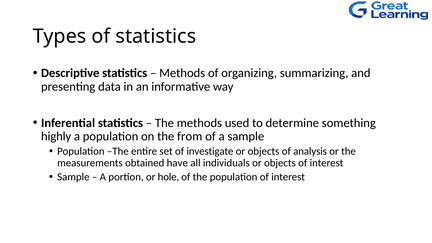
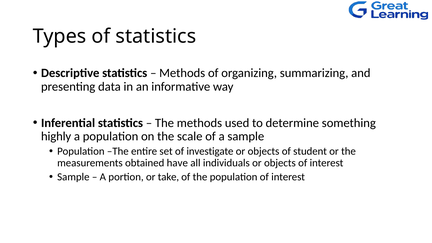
from: from -> scale (190, 136)
analysis: analysis -> student (310, 151)
hole: hole -> take (168, 177)
